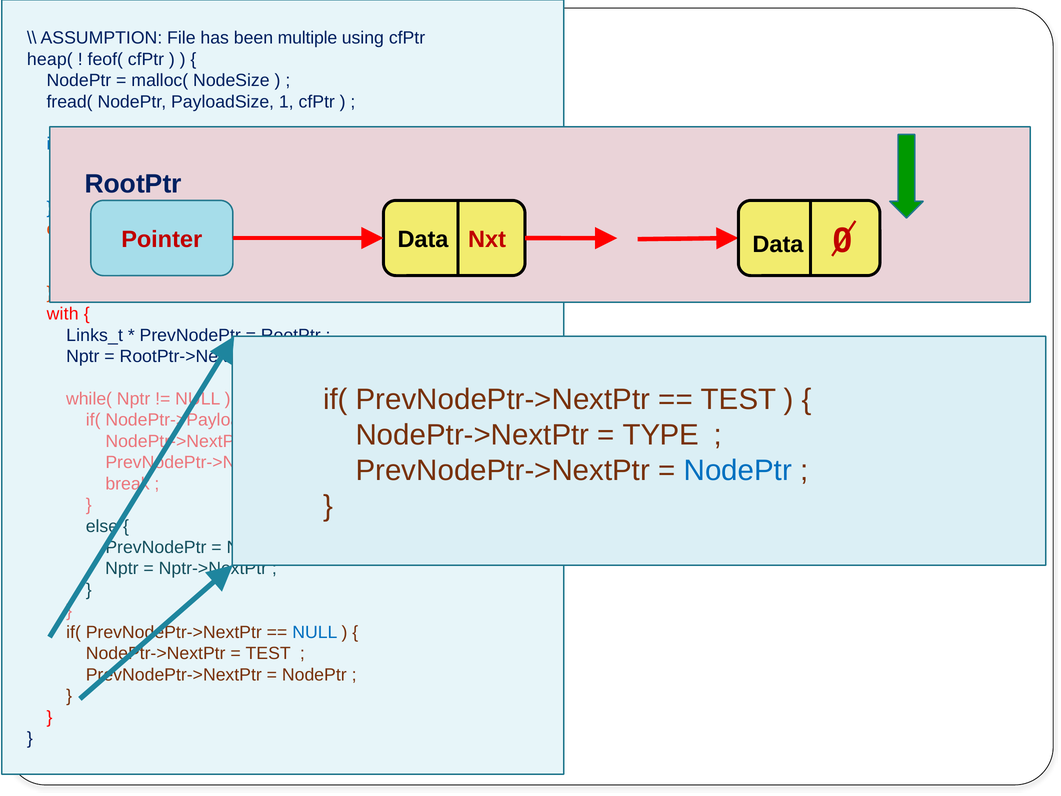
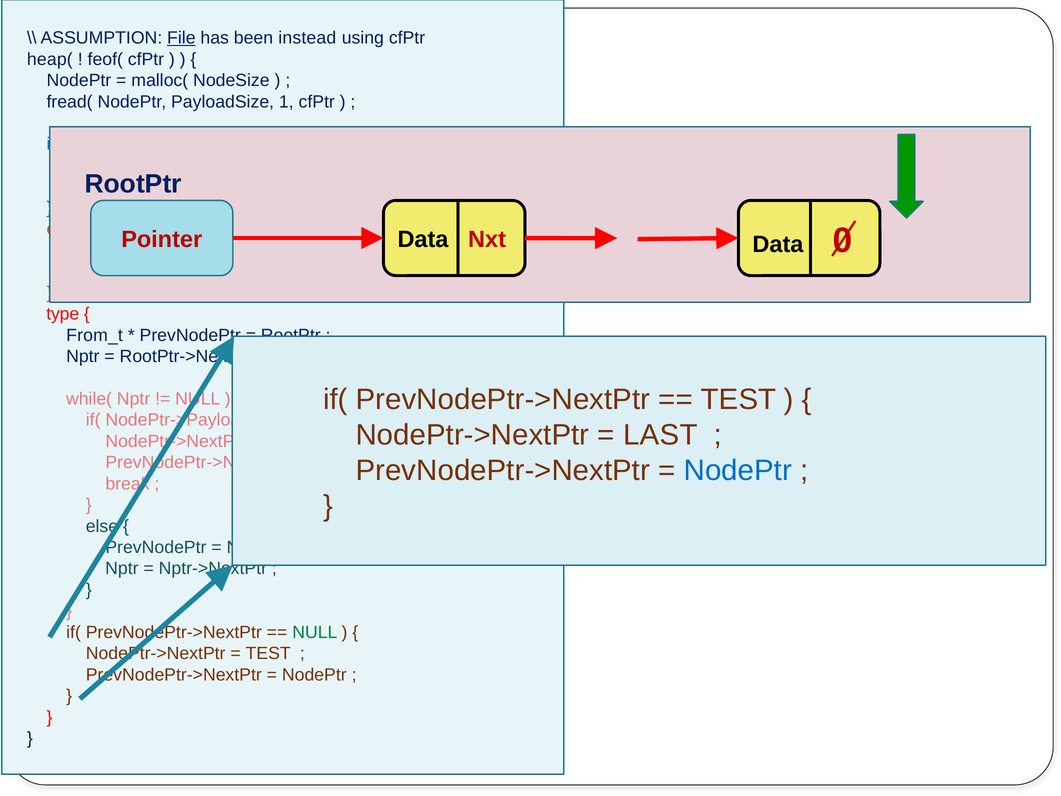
File underline: none -> present (181, 38)
multiple: multiple -> instead (307, 38)
with: with -> type (63, 314)
Links_t: Links_t -> From_t (95, 335)
TYPE: TYPE -> LAST (661, 435)
NULL colour: blue -> green (315, 632)
